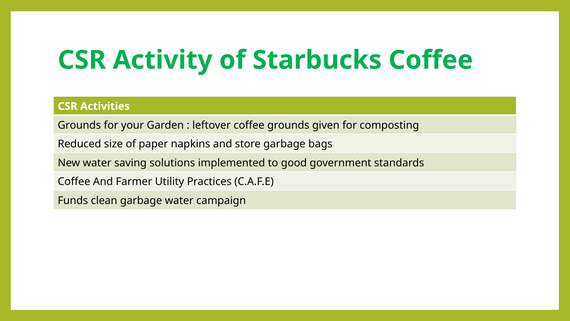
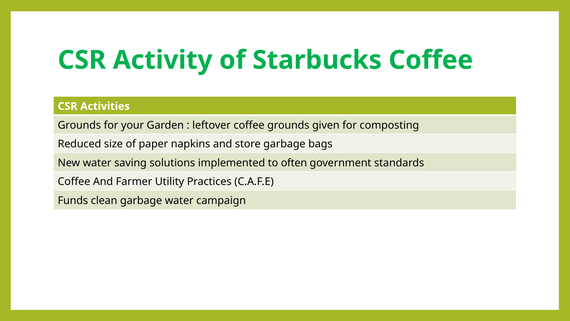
good: good -> often (294, 163)
